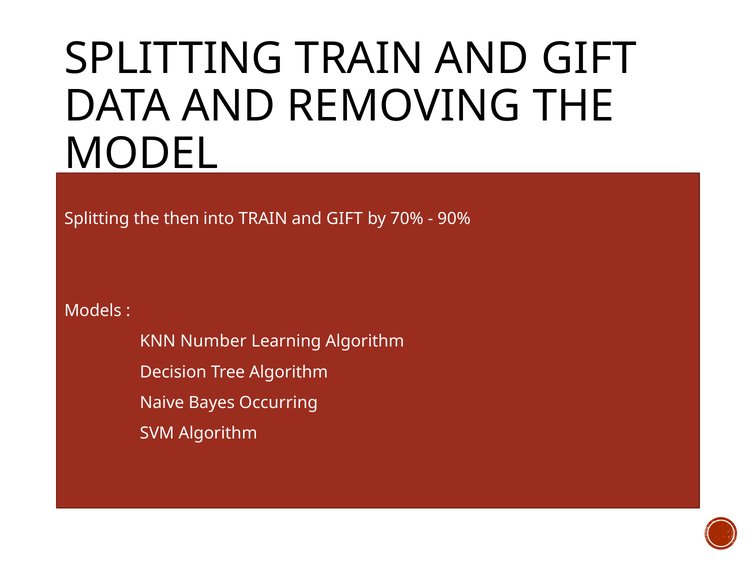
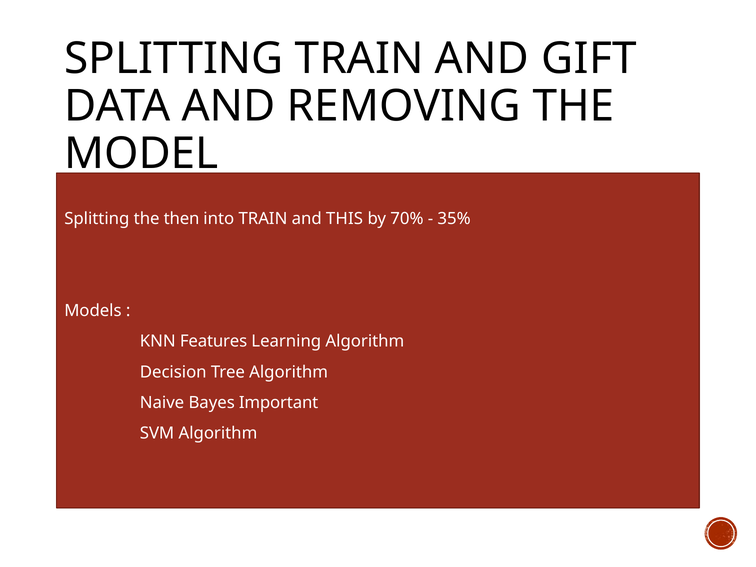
into TRAIN and GIFT: GIFT -> THIS (345, 219)
90%: 90% -> 35% (454, 219)
Number: Number -> Features (214, 341)
Occurring: Occurring -> Important (279, 403)
